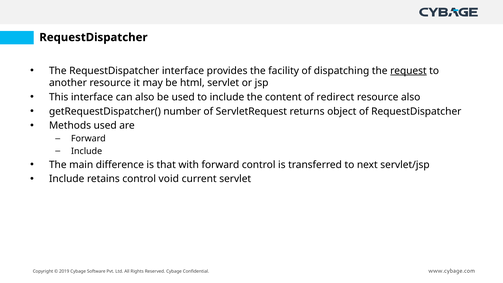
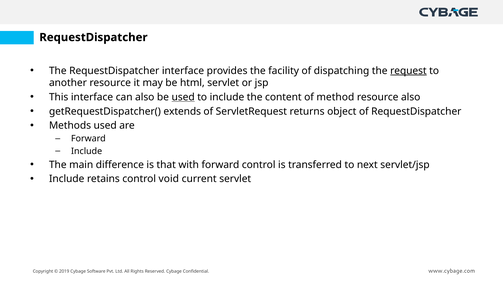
used underline: none -> present (183, 97)
redirect: redirect -> method (335, 97)
number: number -> extends (182, 111)
